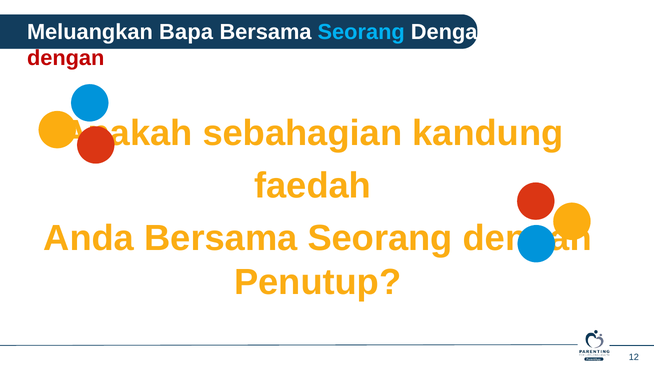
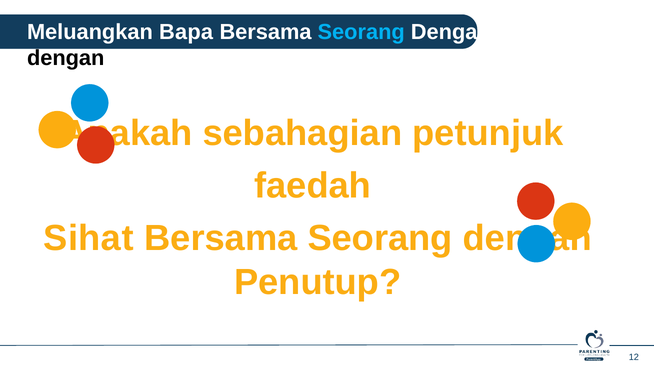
dengan colour: red -> black (66, 58)
kandung: kandung -> petunjuk (488, 133)
Anda: Anda -> Sihat (89, 238)
